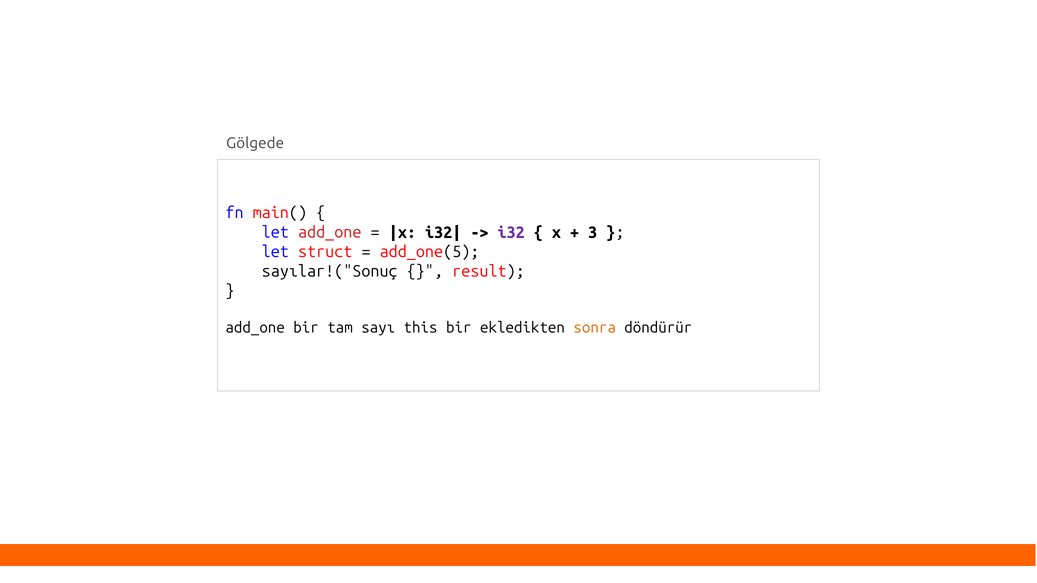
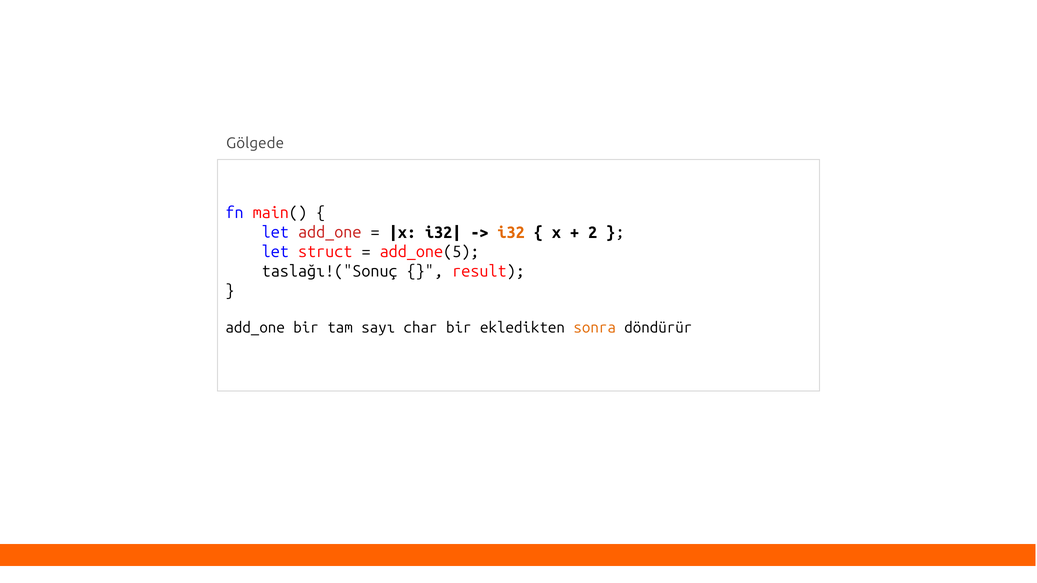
i32 colour: purple -> orange (511, 233)
3: 3 -> 2 (593, 233)
sayılar!("Sonuç: sayılar!("Sonuç -> taslağı!("Sonuç (330, 272)
this: this -> char (421, 328)
